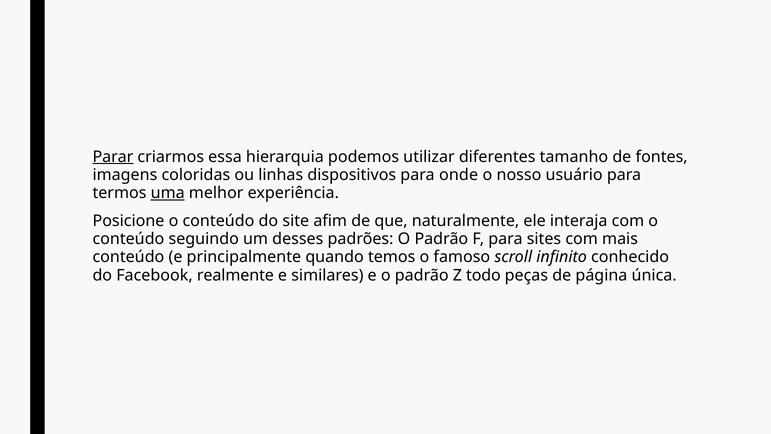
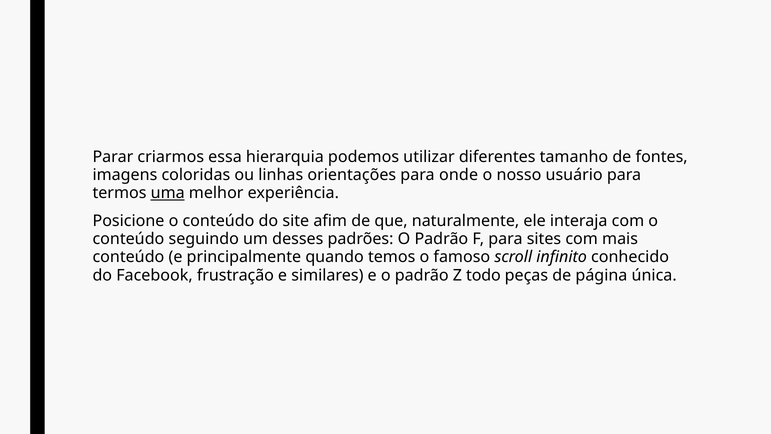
Parar underline: present -> none (113, 157)
dispositivos: dispositivos -> orientações (352, 175)
realmente: realmente -> frustração (235, 275)
